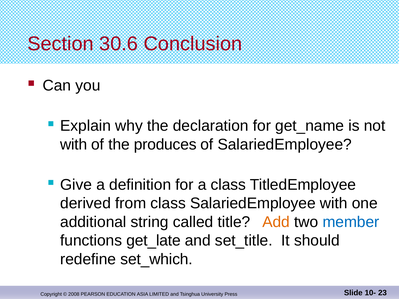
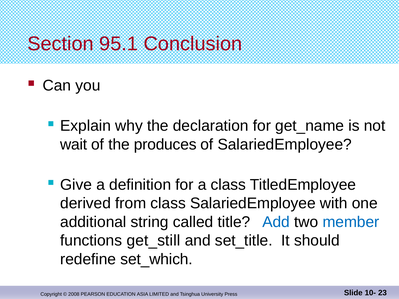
30.6: 30.6 -> 95.1 (119, 44)
with: with -> wait (74, 145)
Add colour: orange -> blue (276, 222)
get_late: get_late -> get_still (153, 241)
